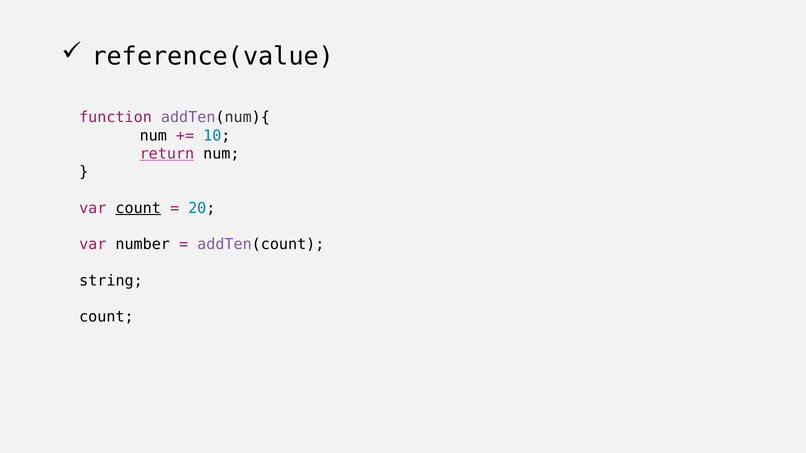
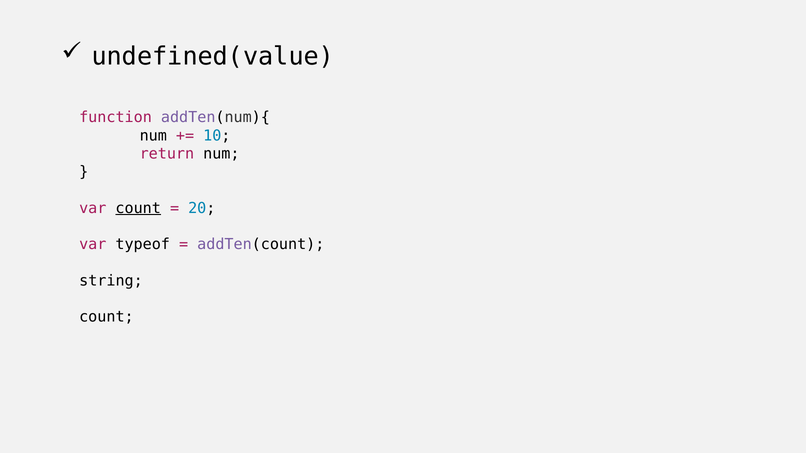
reference(value: reference(value -> undefined(value (213, 56)
return underline: present -> none (167, 154)
number: number -> typeof (143, 245)
